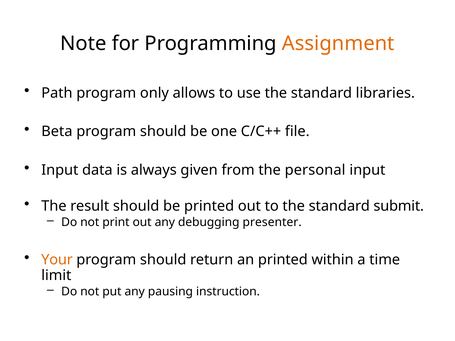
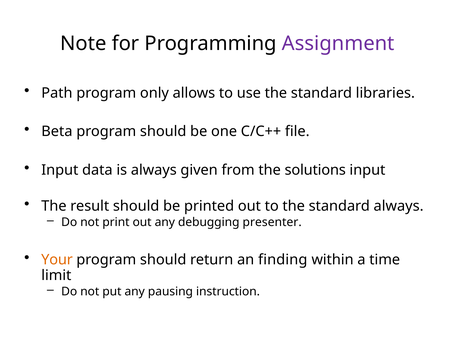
Assignment colour: orange -> purple (338, 44)
personal: personal -> solutions (315, 170)
standard submit: submit -> always (399, 206)
an printed: printed -> finding (283, 260)
